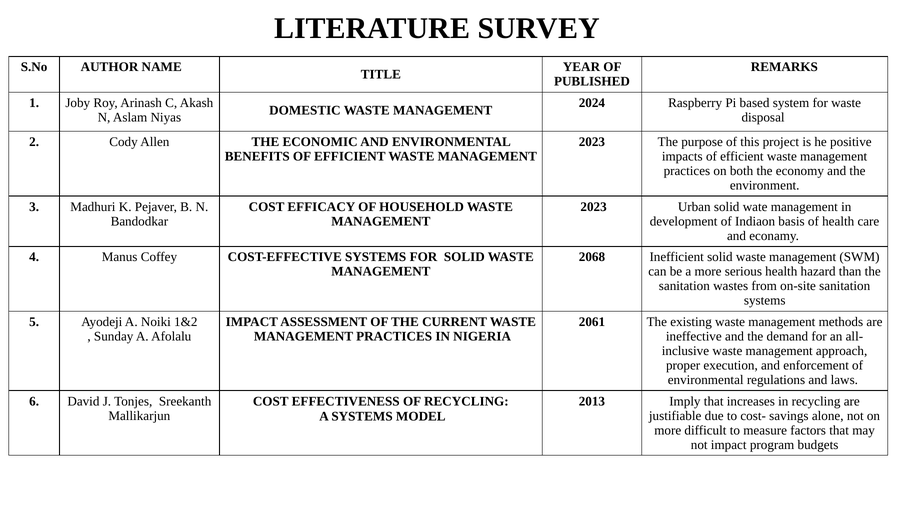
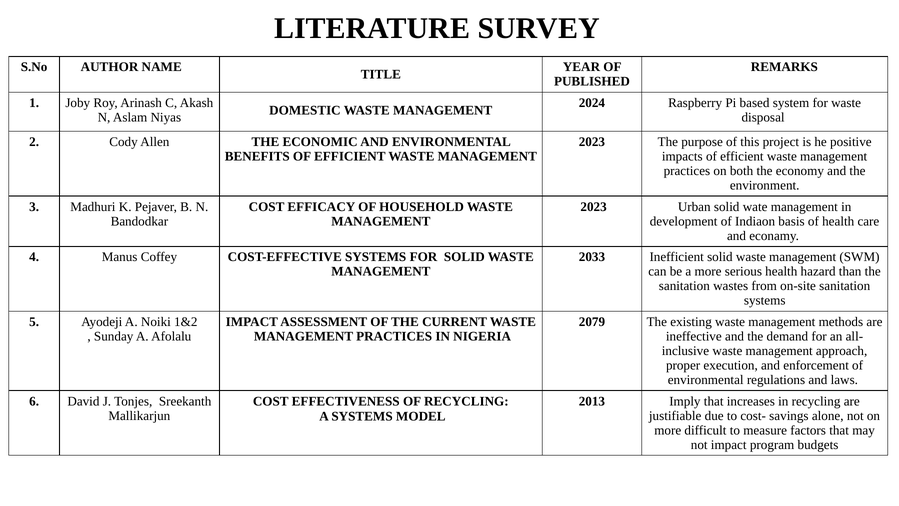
2068: 2068 -> 2033 (592, 257)
2061: 2061 -> 2079 (592, 322)
